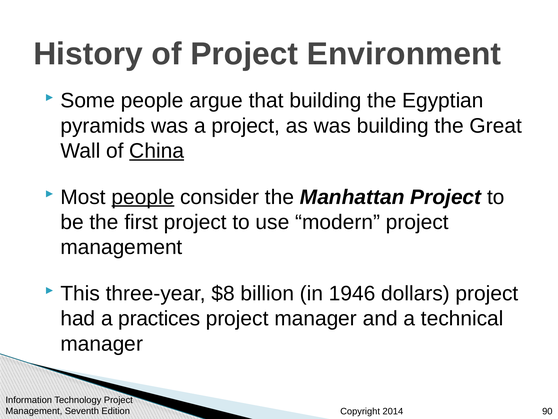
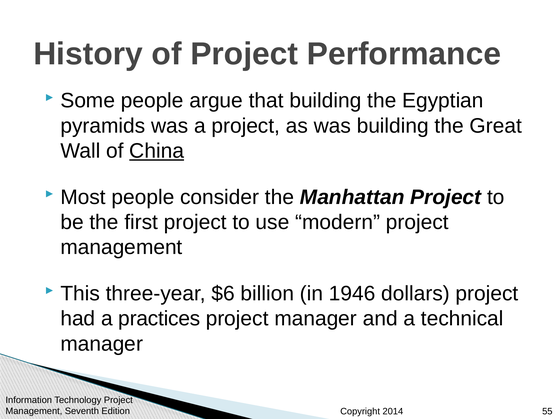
Environment: Environment -> Performance (404, 54)
people underline: present -> none (143, 197)
$8: $8 -> $6 (223, 293)
90: 90 -> 55 (547, 411)
